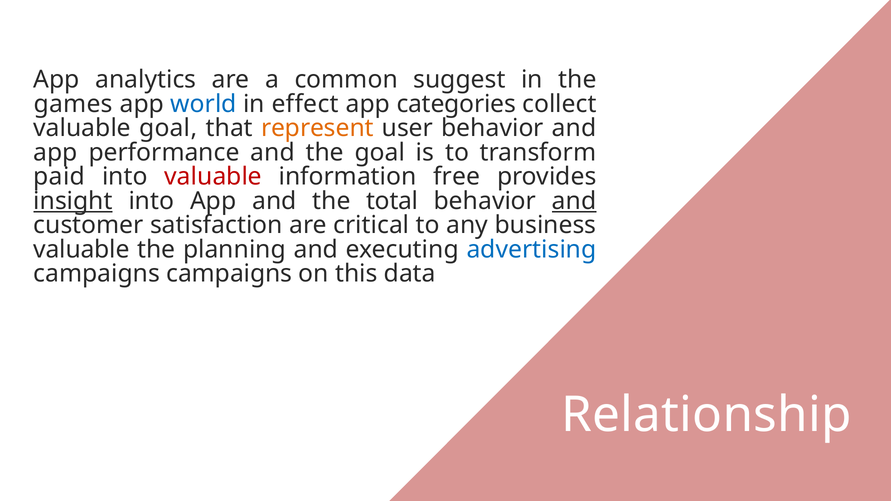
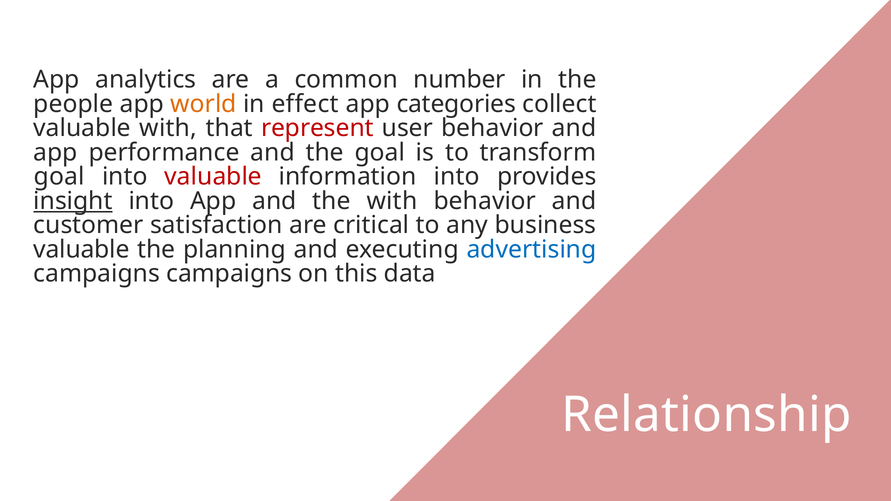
suggest: suggest -> number (460, 80)
games: games -> people (73, 104)
world colour: blue -> orange (204, 104)
valuable goal: goal -> with (168, 128)
represent colour: orange -> red (317, 128)
paid: paid -> goal (59, 177)
information free: free -> into (457, 177)
the total: total -> with (392, 201)
and underline: present -> none (574, 201)
